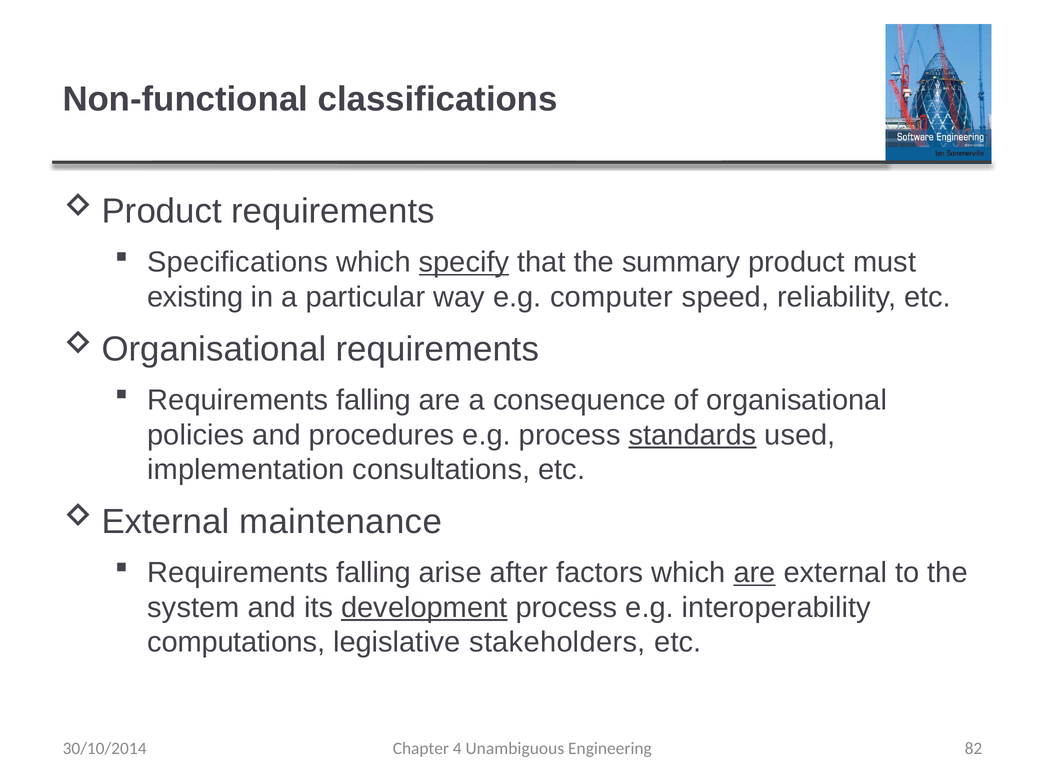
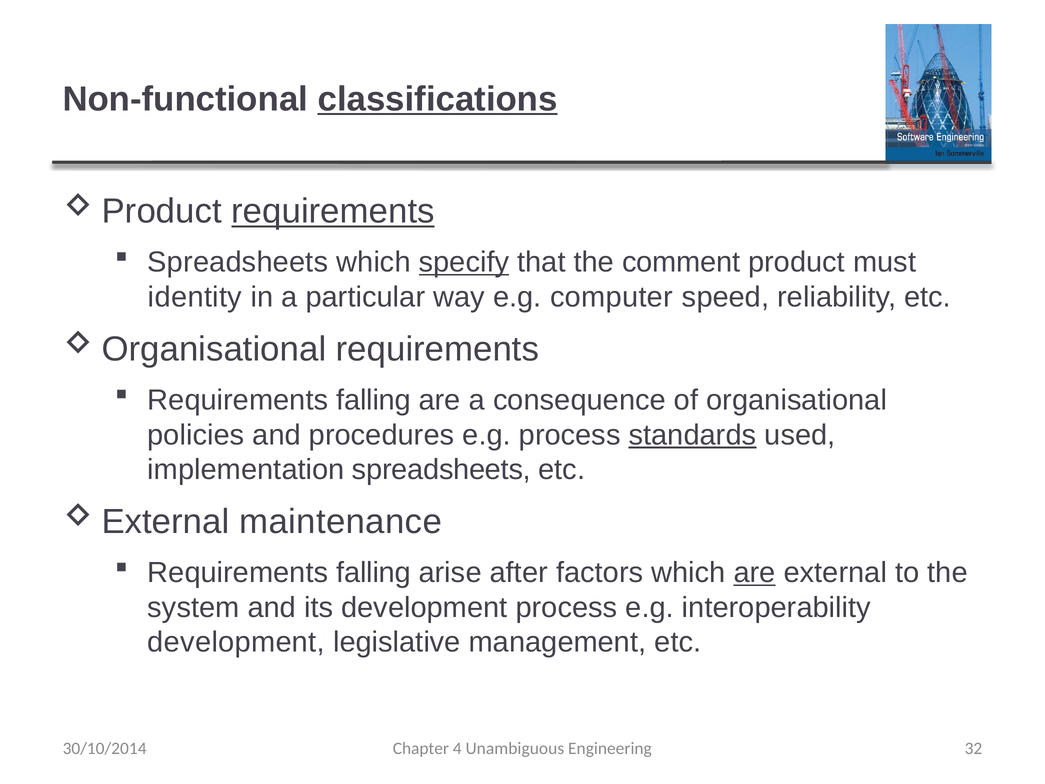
classifications underline: none -> present (438, 99)
requirements underline: none -> present (333, 211)
Specifications: Specifications -> Spreadsheets (238, 262)
summary: summary -> comment (681, 262)
existing: existing -> identity (195, 297)
implementation consultations: consultations -> spreadsheets (441, 470)
development underline: present -> none (424, 607)
computations: computations -> development (236, 642)
stakeholders: stakeholders -> management (557, 642)
82: 82 -> 32 (973, 748)
